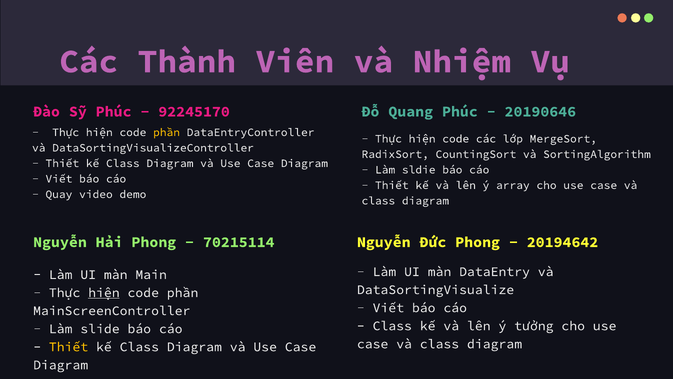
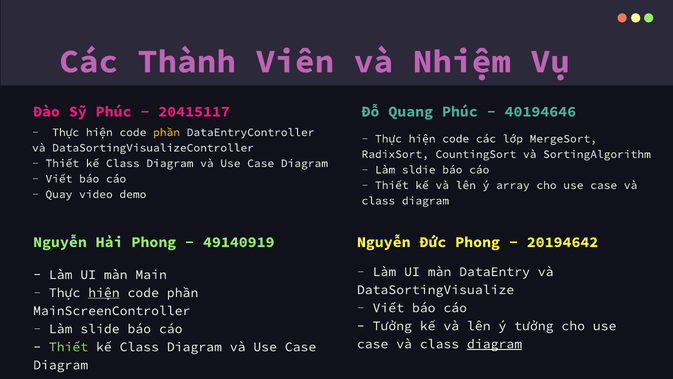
92245170: 92245170 -> 20415117 (194, 111)
20190646: 20190646 -> 40194646 (540, 111)
70215114: 70215114 -> 49140919 (239, 242)
Class: Class -> Tưởng (392, 326)
diagram underline: none -> present (495, 344)
Thiết colour: yellow -> light green (68, 346)
